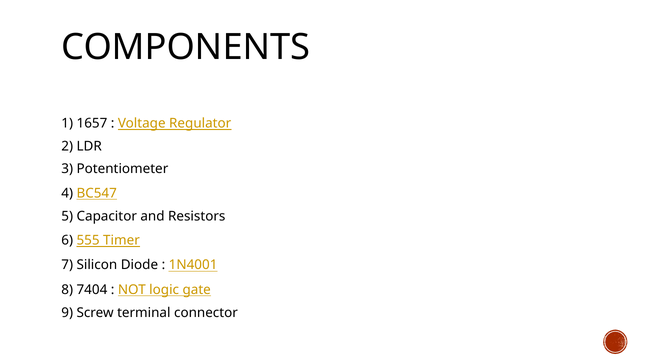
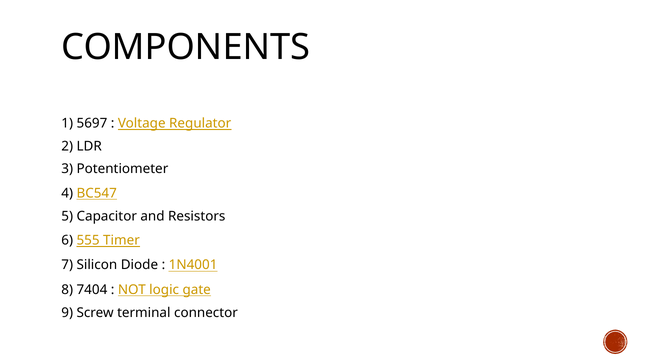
1657: 1657 -> 5697 (92, 123)
